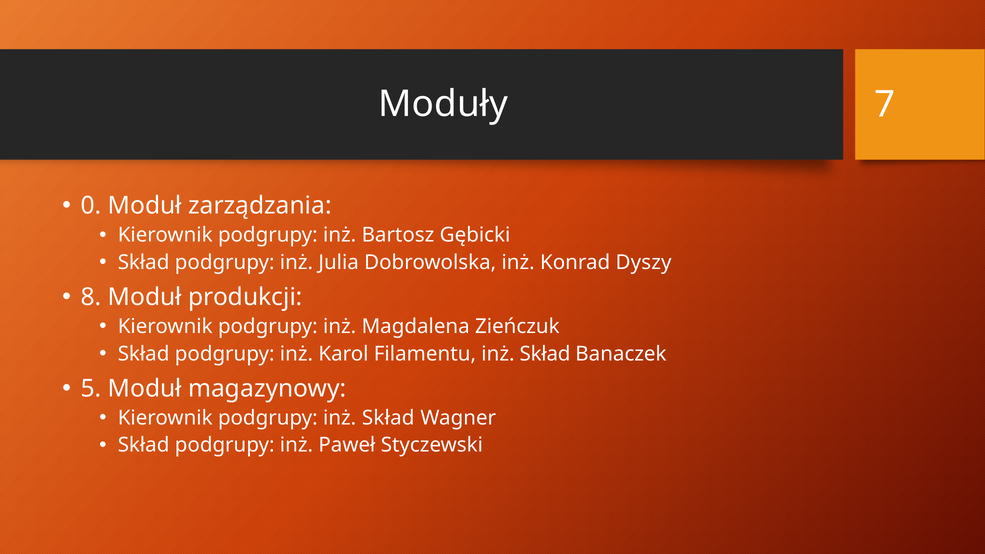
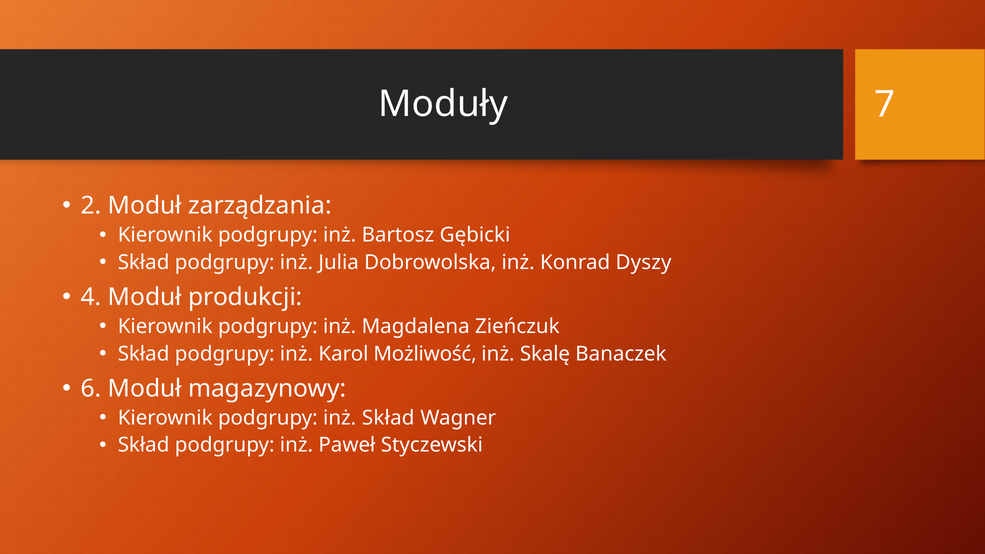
0: 0 -> 2 (91, 206)
8: 8 -> 4 (91, 297)
Filamentu: Filamentu -> Możliwość (425, 354)
Skład: Skład -> Skalę (545, 354)
5: 5 -> 6 (91, 388)
